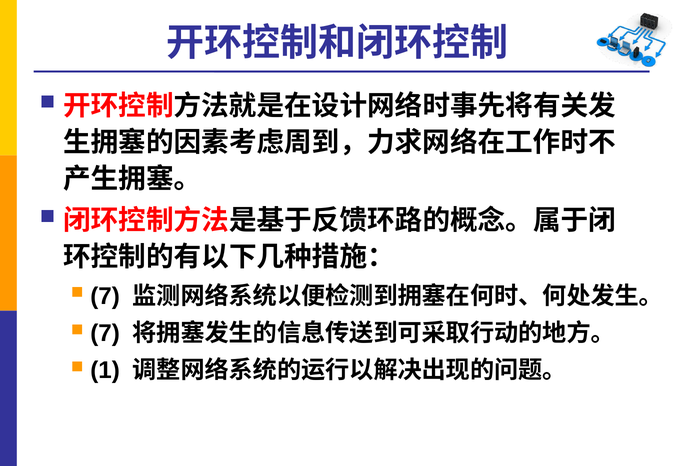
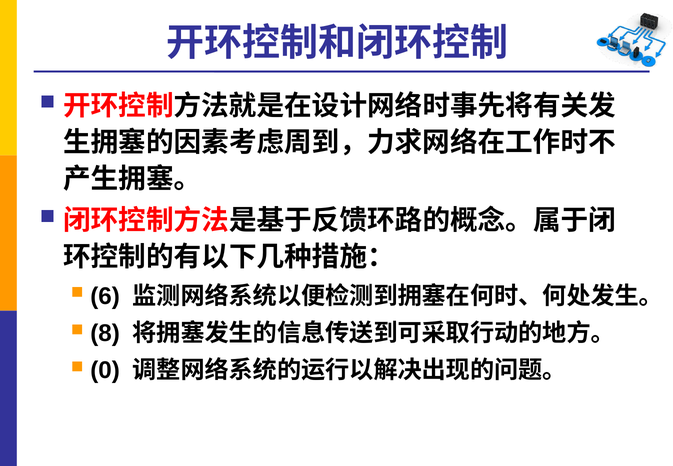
7: 7 -> 6 (105, 296)
7: 7 -> 8 (105, 333)
1: 1 -> 0 (105, 370)
